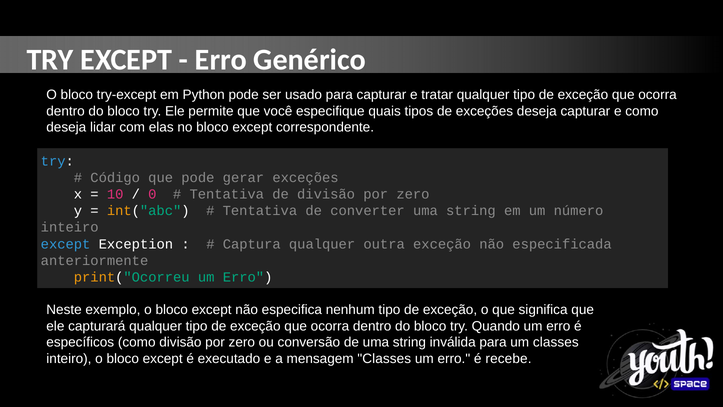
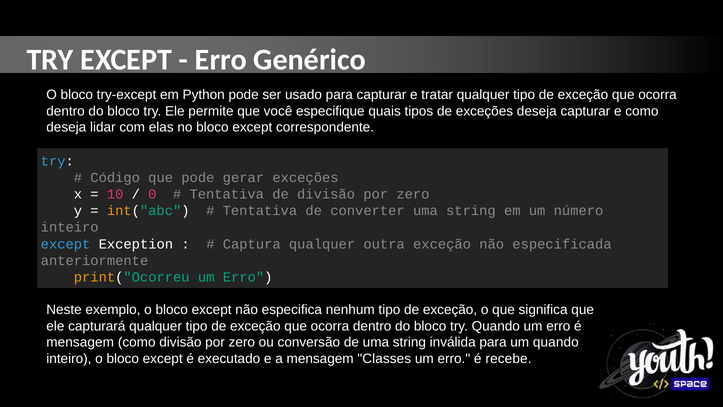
específicos: específicos -> mensagem (80, 342)
um classes: classes -> quando (556, 342)
